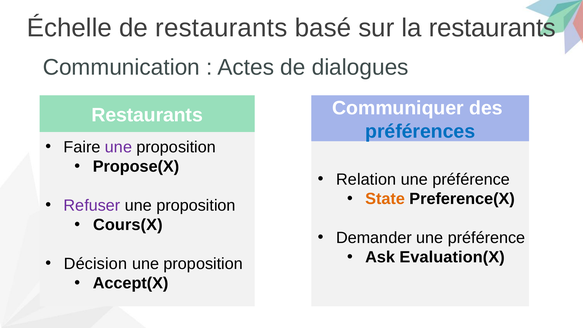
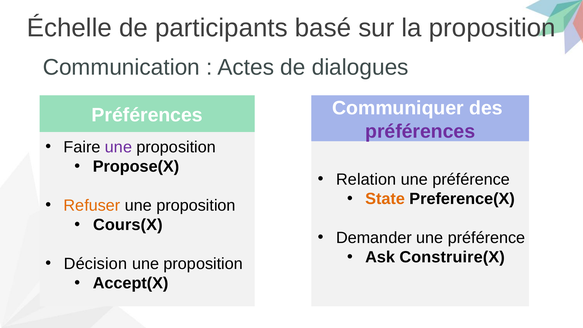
de restaurants: restaurants -> participants (221, 28)
la restaurants: restaurants -> proposition (492, 28)
Restaurants: Restaurants -> Préférences (147, 115)
préférences colour: blue -> purple (420, 131)
Refuser colour: purple -> orange (92, 205)
Evaluation(X: Evaluation(X -> Construire(X (452, 257)
